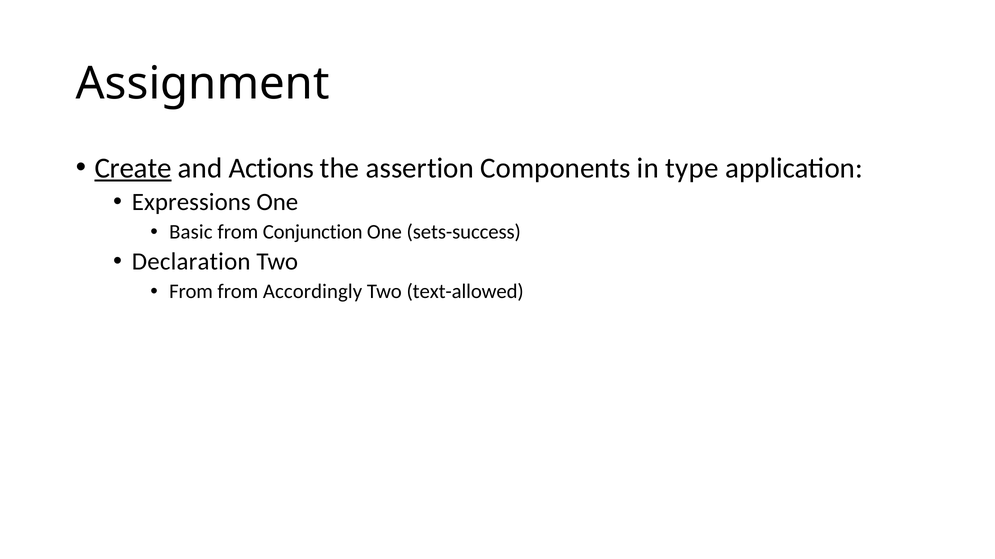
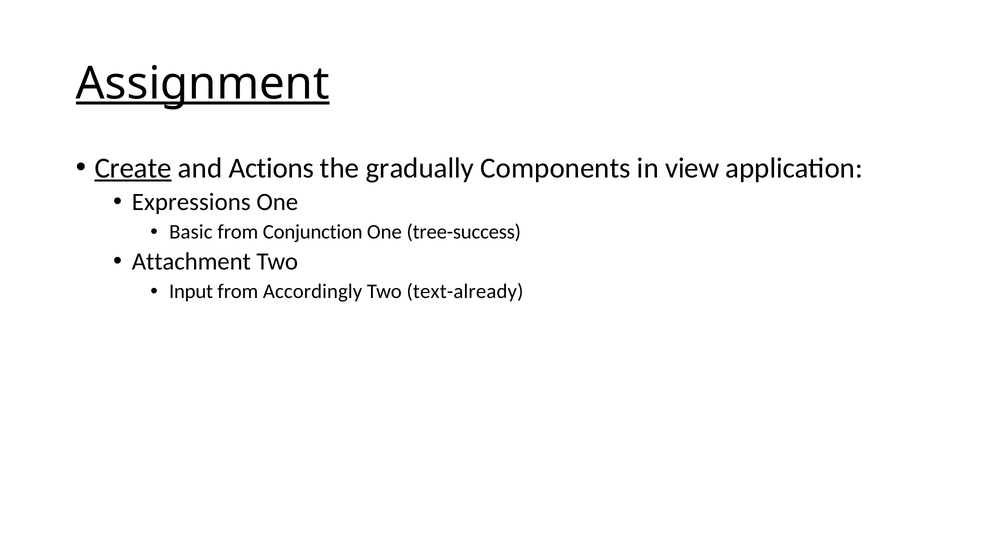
Assignment underline: none -> present (203, 84)
assertion: assertion -> gradually (420, 168)
type: type -> view (692, 168)
sets-success: sets-success -> tree-success (464, 232)
Declaration: Declaration -> Attachment (191, 262)
From: From -> Input (191, 292)
text-allowed: text-allowed -> text-already (465, 292)
